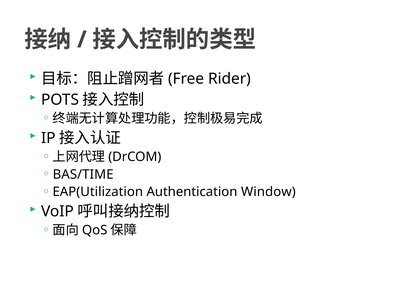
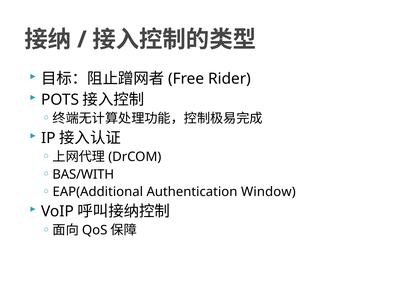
BAS/TIME: BAS/TIME -> BAS/WITH (83, 175)
EAP(Utilization: EAP(Utilization -> EAP(Additional (98, 192)
